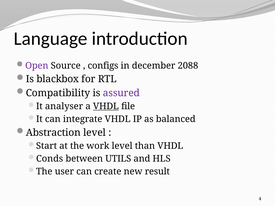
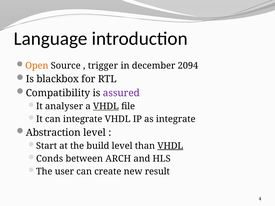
Open colour: purple -> orange (37, 66)
configs: configs -> trigger (103, 66)
2088: 2088 -> 2094 (188, 66)
as balanced: balanced -> integrate (176, 119)
work: work -> build (98, 146)
VHDL underline: none -> present (170, 146)
UTILS: UTILS -> ARCH (118, 159)
